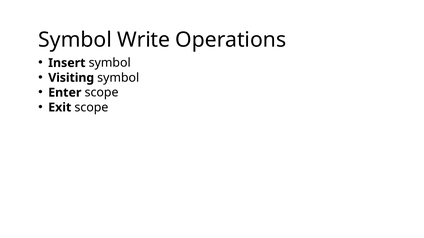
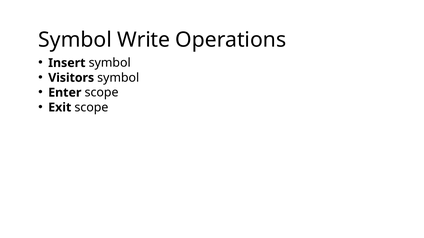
Visiting: Visiting -> Visitors (71, 78)
